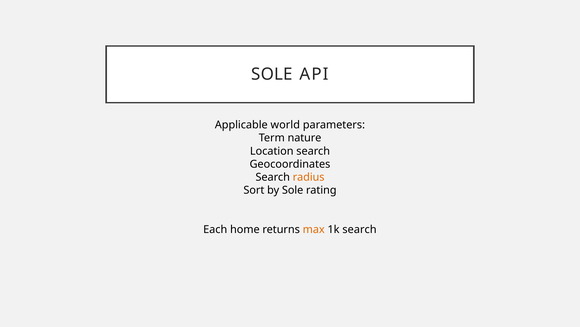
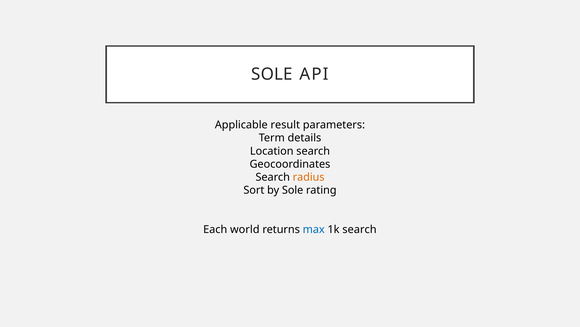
world: world -> result (285, 125)
nature: nature -> details (304, 138)
home: home -> world (245, 229)
max colour: orange -> blue (314, 229)
